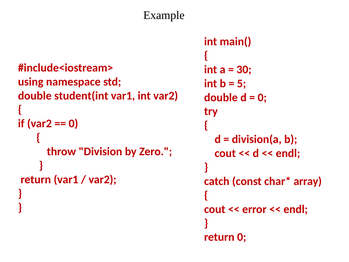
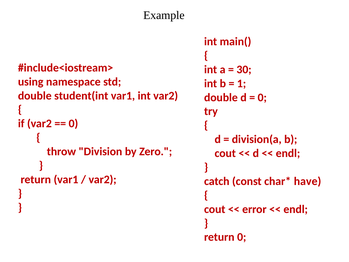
5: 5 -> 1 (242, 83)
array: array -> have (308, 181)
